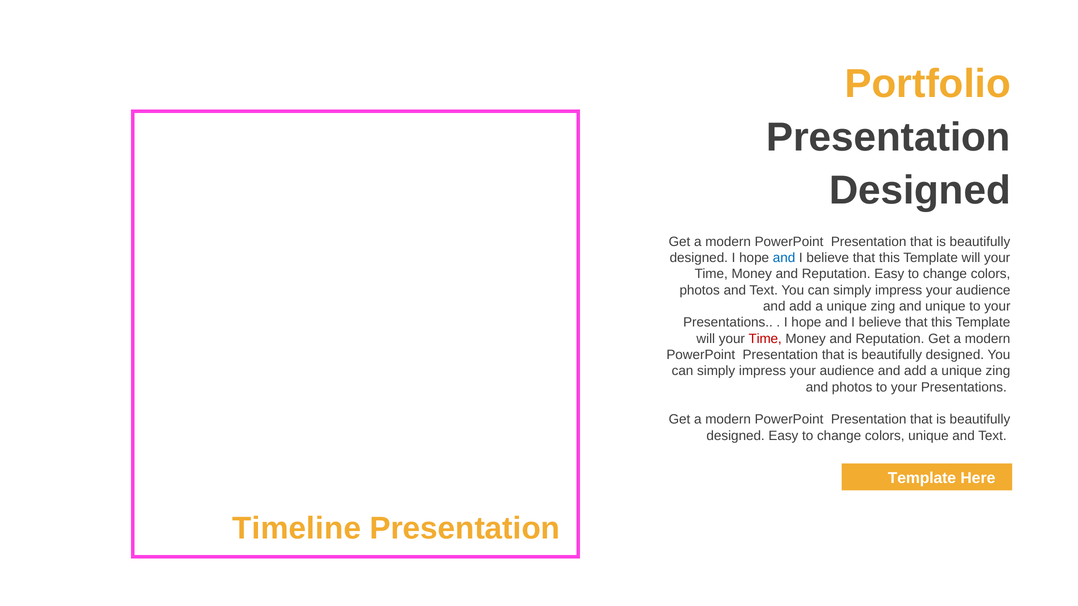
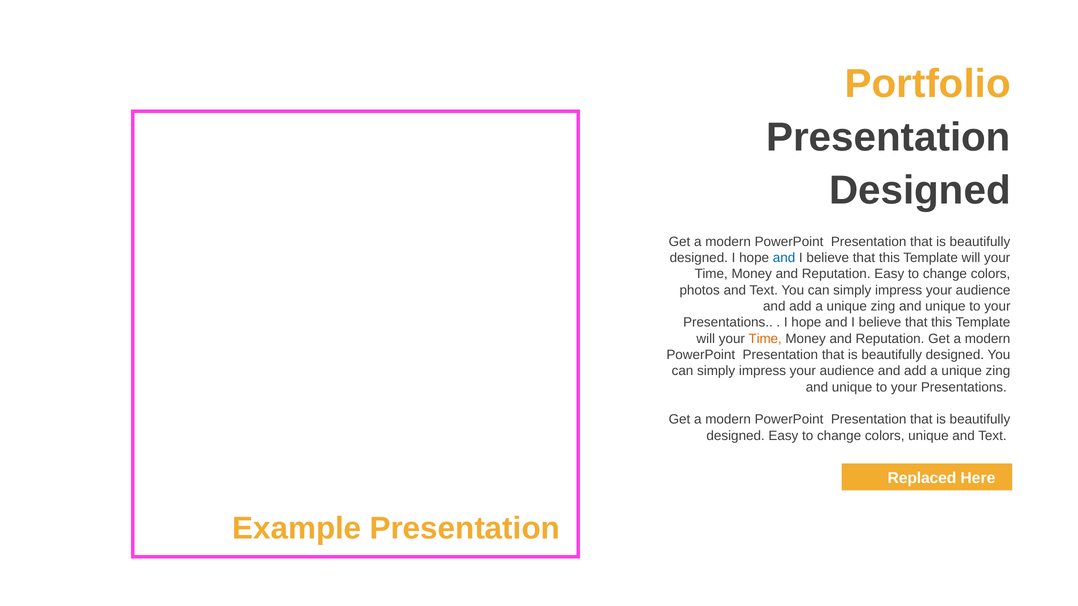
Time colour: red -> orange (765, 339)
photos: photos -> unique (852, 387)
Template: Template -> Replaced (922, 478)
Timeline: Timeline -> Example (297, 529)
